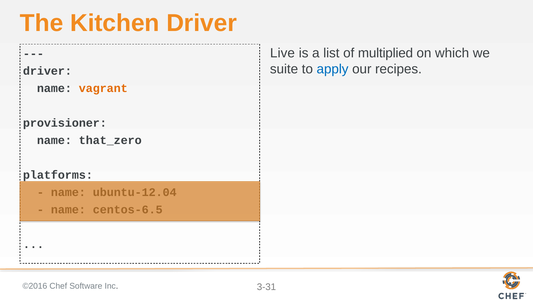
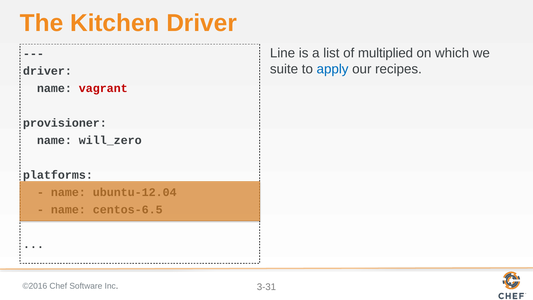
Live: Live -> Line (283, 53)
vagrant colour: orange -> red (103, 88)
that_zero: that_zero -> will_zero (110, 140)
